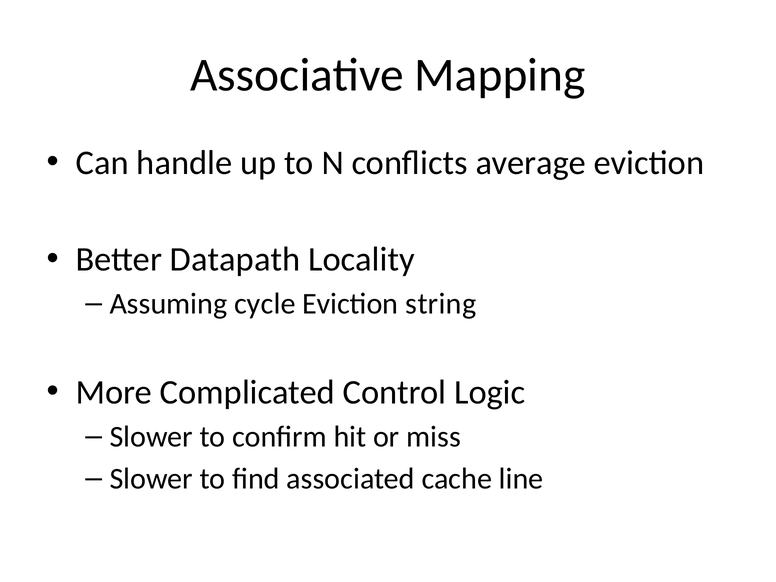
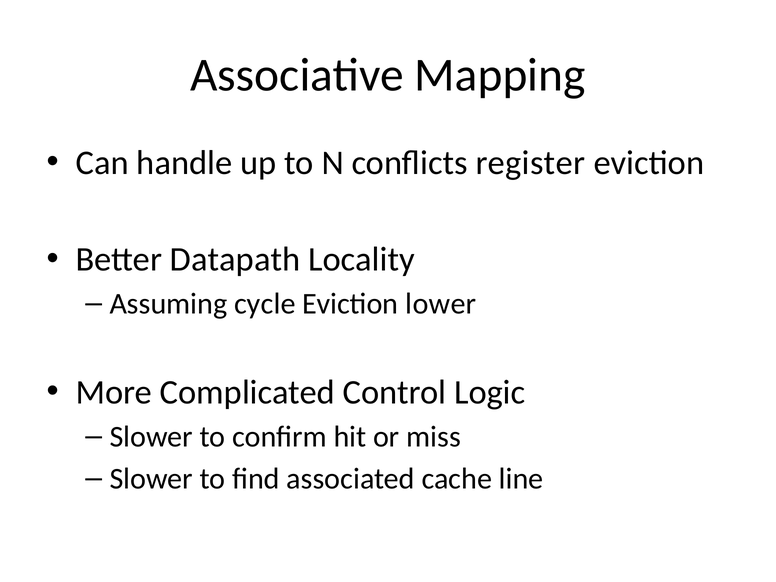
average: average -> register (530, 163)
string: string -> lower (441, 304)
